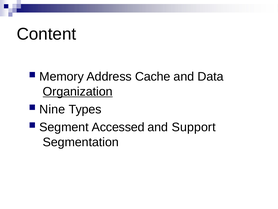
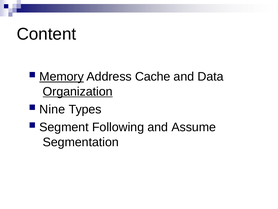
Memory underline: none -> present (62, 77)
Accessed: Accessed -> Following (118, 127)
Support: Support -> Assume (194, 127)
